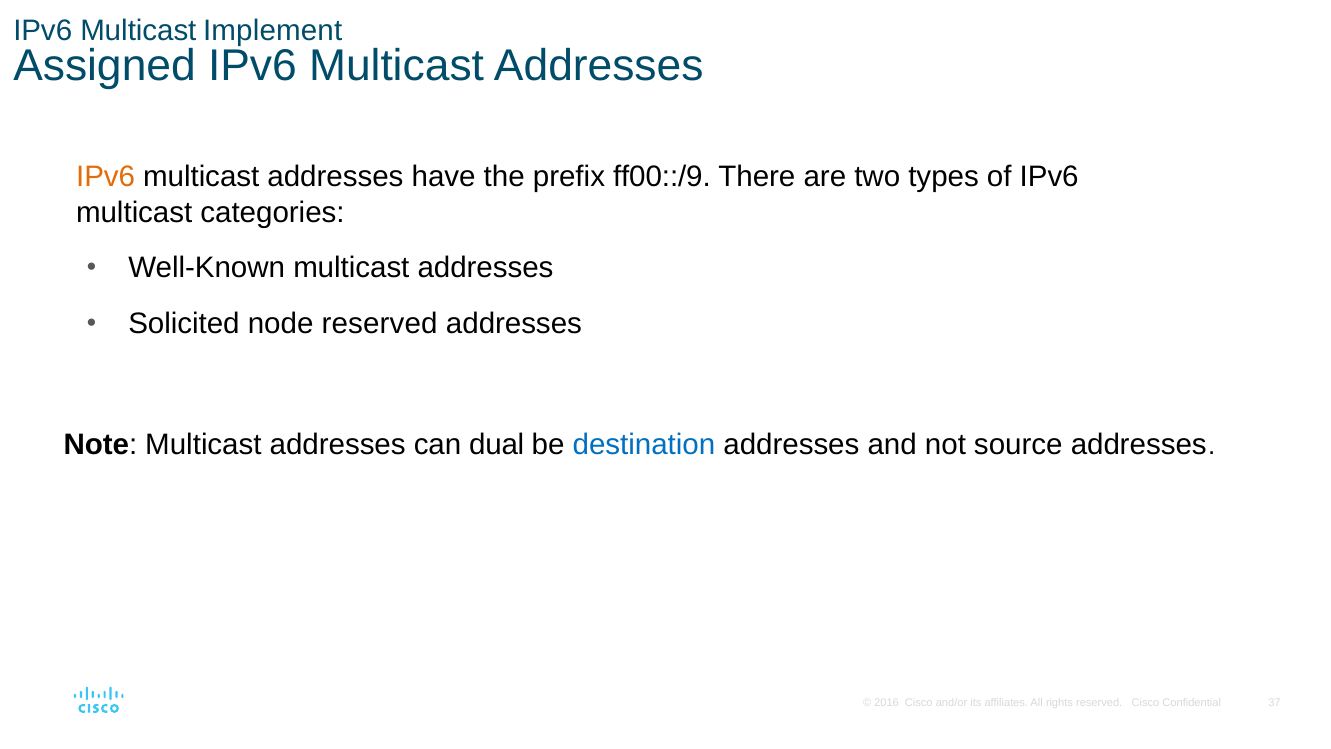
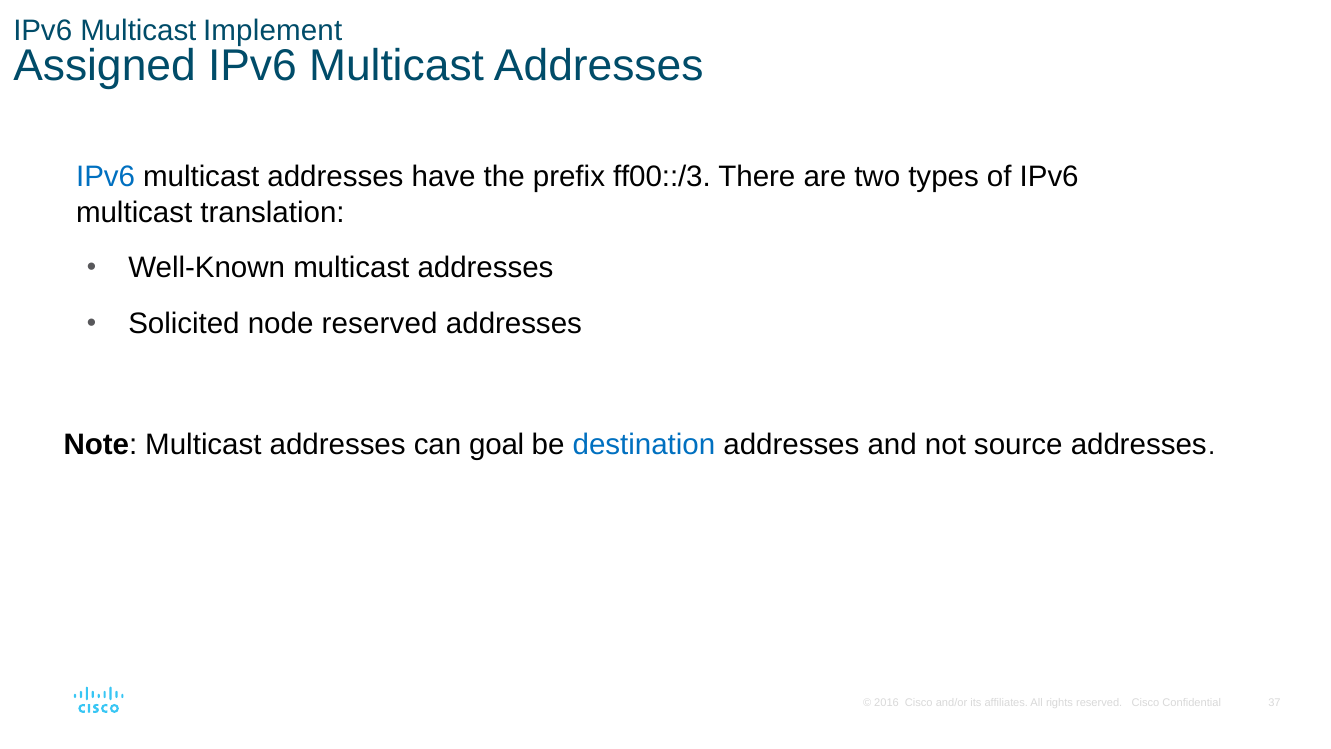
IPv6 colour: orange -> blue (106, 177)
ff00::/9: ff00::/9 -> ff00::/3 (662, 177)
categories: categories -> translation (273, 213)
dual: dual -> goal (497, 445)
